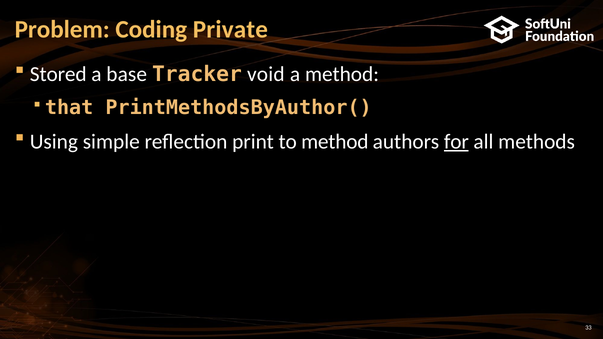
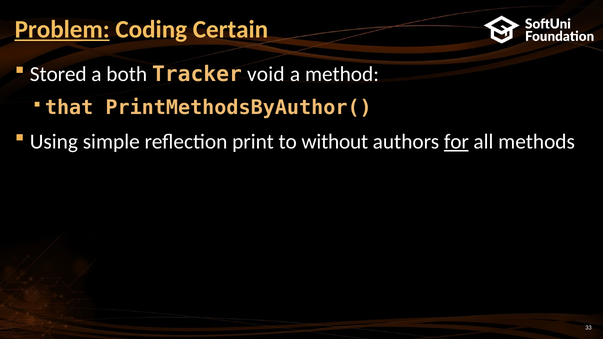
Problem underline: none -> present (62, 29)
Private: Private -> Certain (230, 29)
base: base -> both (127, 74)
to method: method -> without (335, 142)
